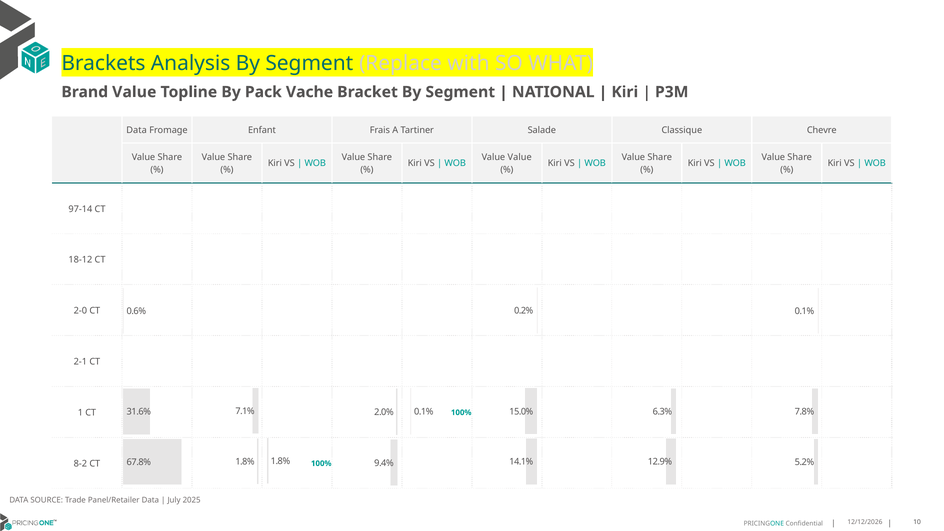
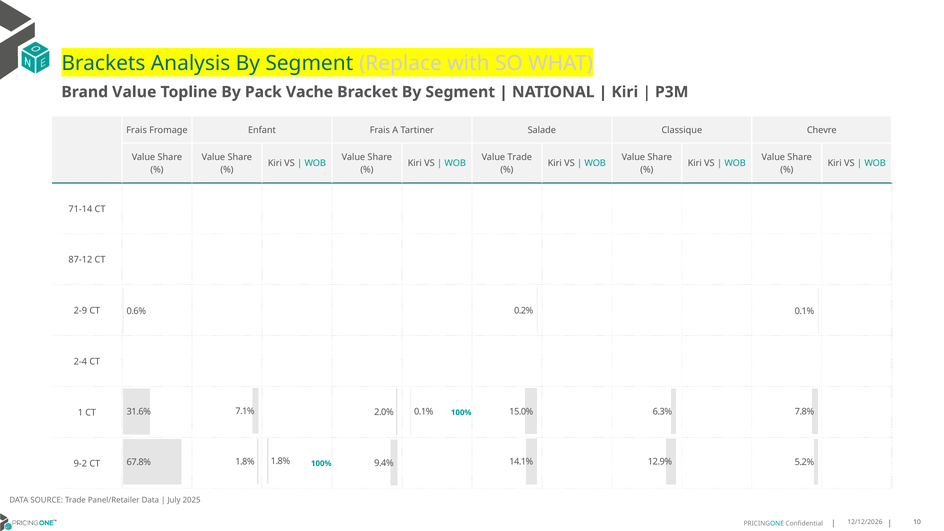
Data: Data -> Frais (137, 130)
Value Value: Value -> Trade (520, 157)
97-14: 97-14 -> 71-14 (80, 209)
18-12: 18-12 -> 87-12 (80, 260)
2-0: 2-0 -> 2-9 (80, 311)
2-1: 2-1 -> 2-4 (80, 362)
8-2: 8-2 -> 9-2 (80, 464)
